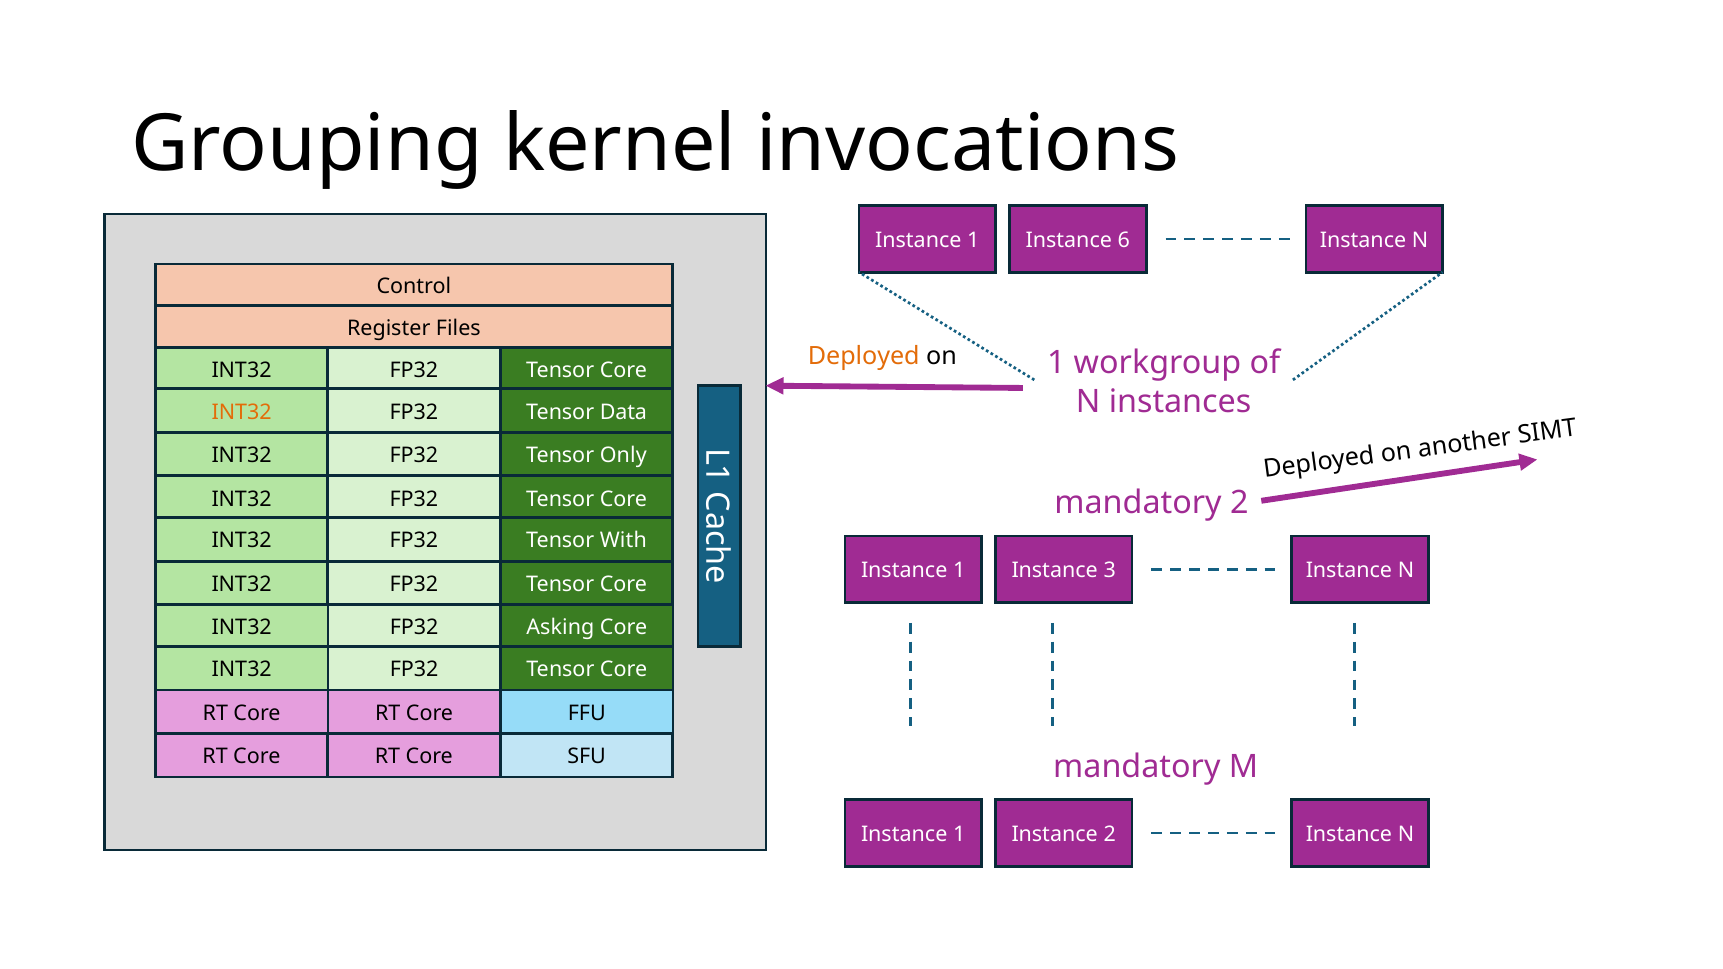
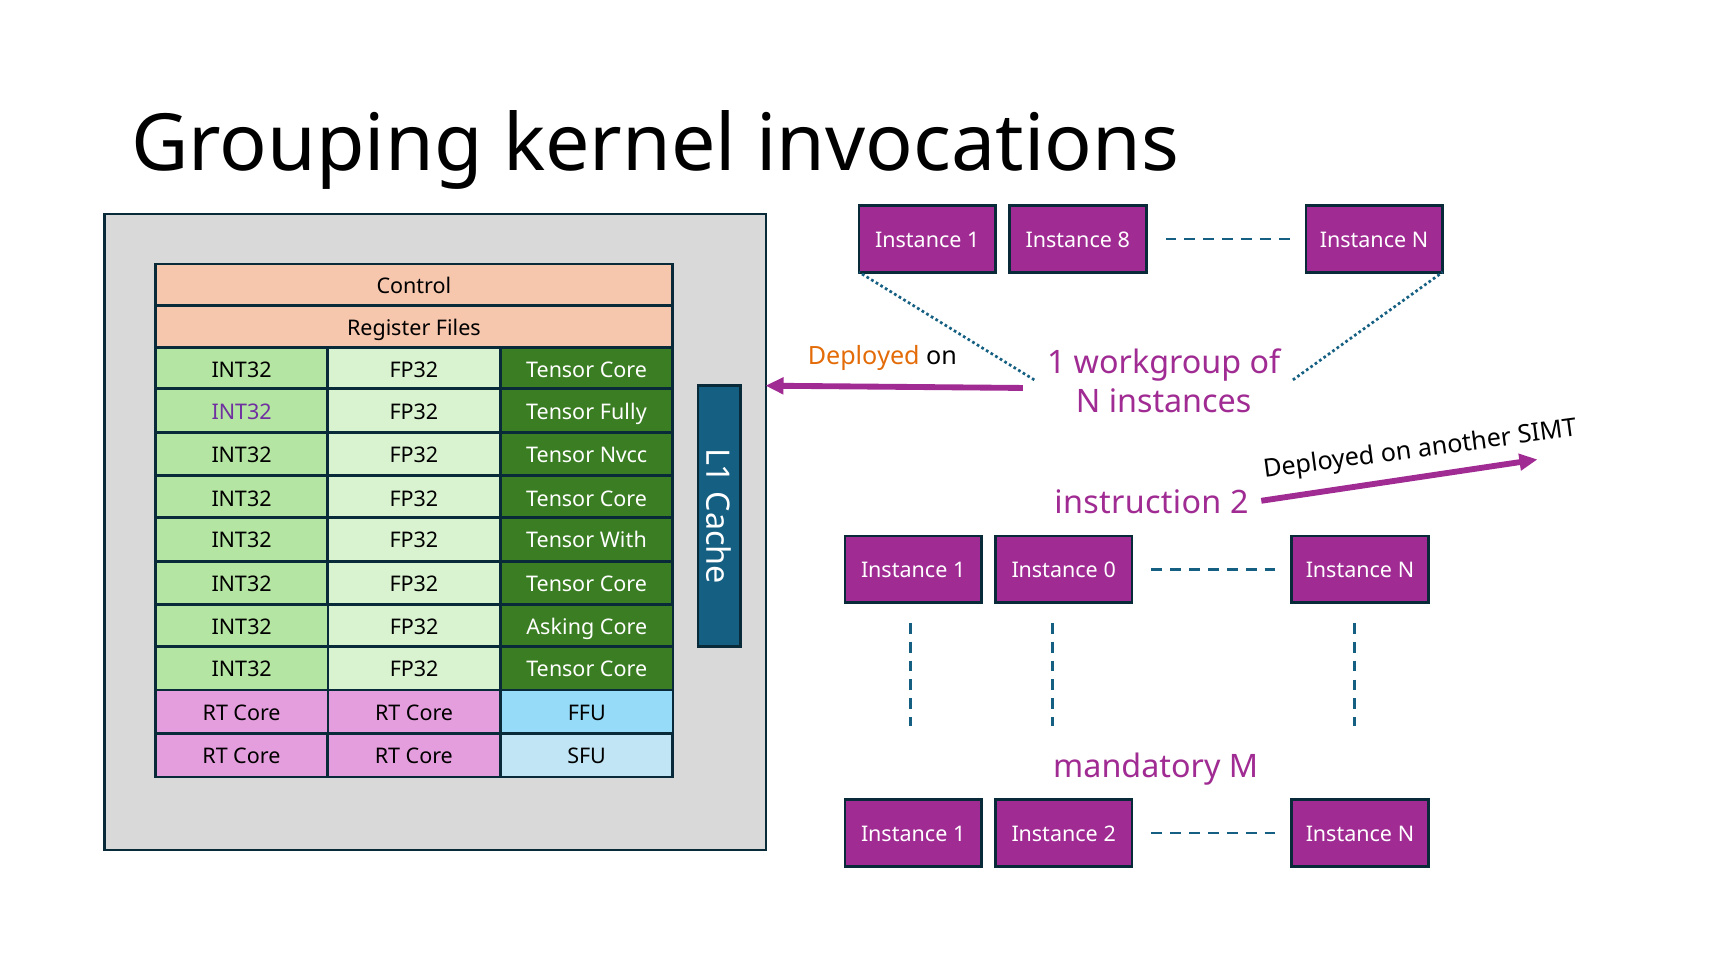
6: 6 -> 8 (1124, 240)
INT32 colour: orange -> purple (242, 412)
Data: Data -> Fully (623, 412)
Only: Only -> Nvcc (623, 456)
mandatory: mandatory -> instruction (1138, 503)
3: 3 -> 0 (1110, 571)
